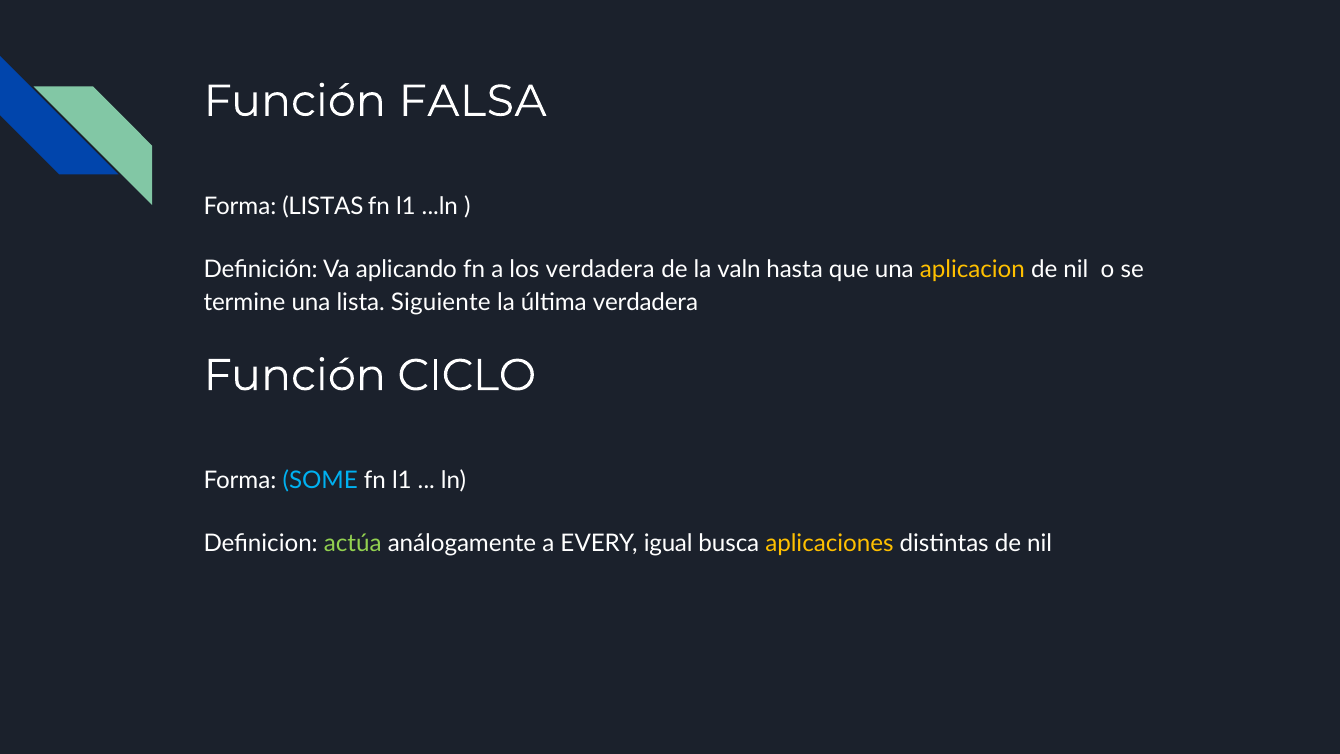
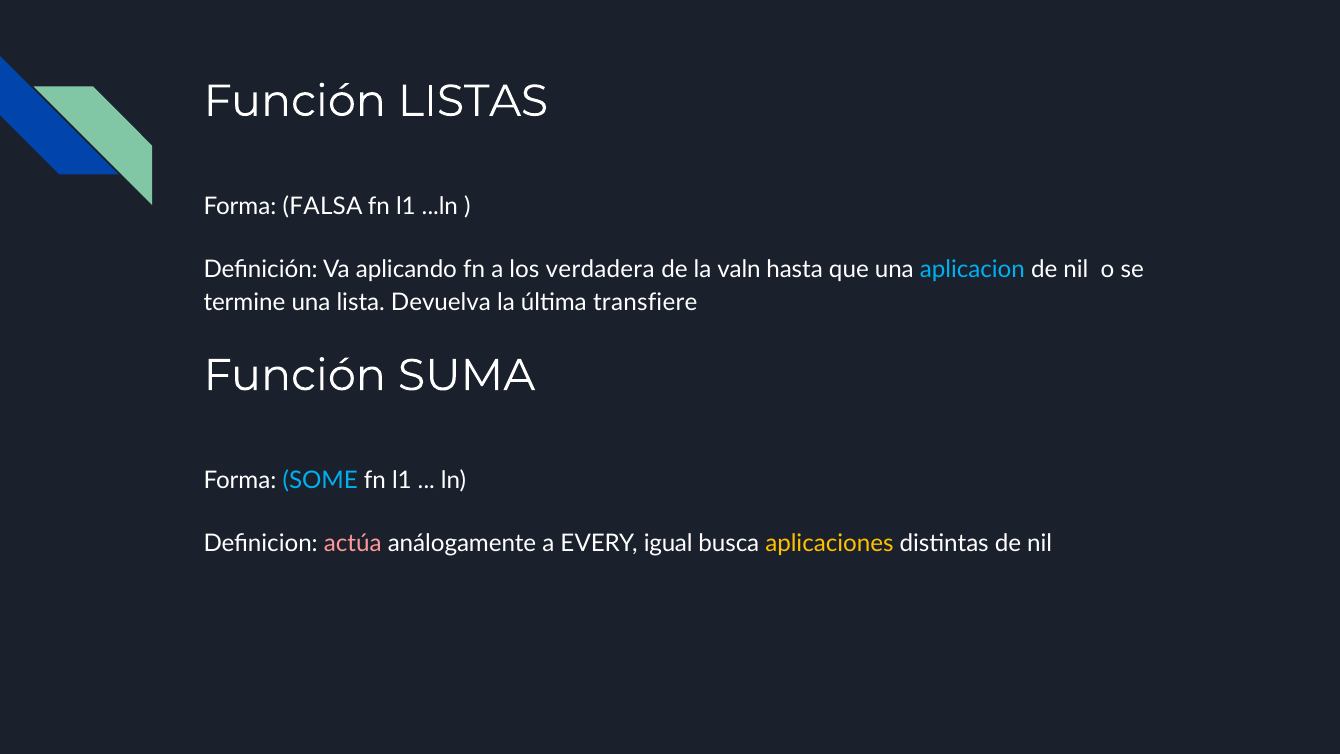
FALSA: FALSA -> LISTAS (473, 101)
LISTAS: LISTAS -> FALSA (323, 206)
aplicacion colour: yellow -> light blue (972, 270)
Siguiente: Siguiente -> Devuelva (441, 303)
última verdadera: verdadera -> transfiere (645, 303)
CICLO: CICLO -> SUMA (467, 375)
actúa colour: light green -> pink (353, 544)
